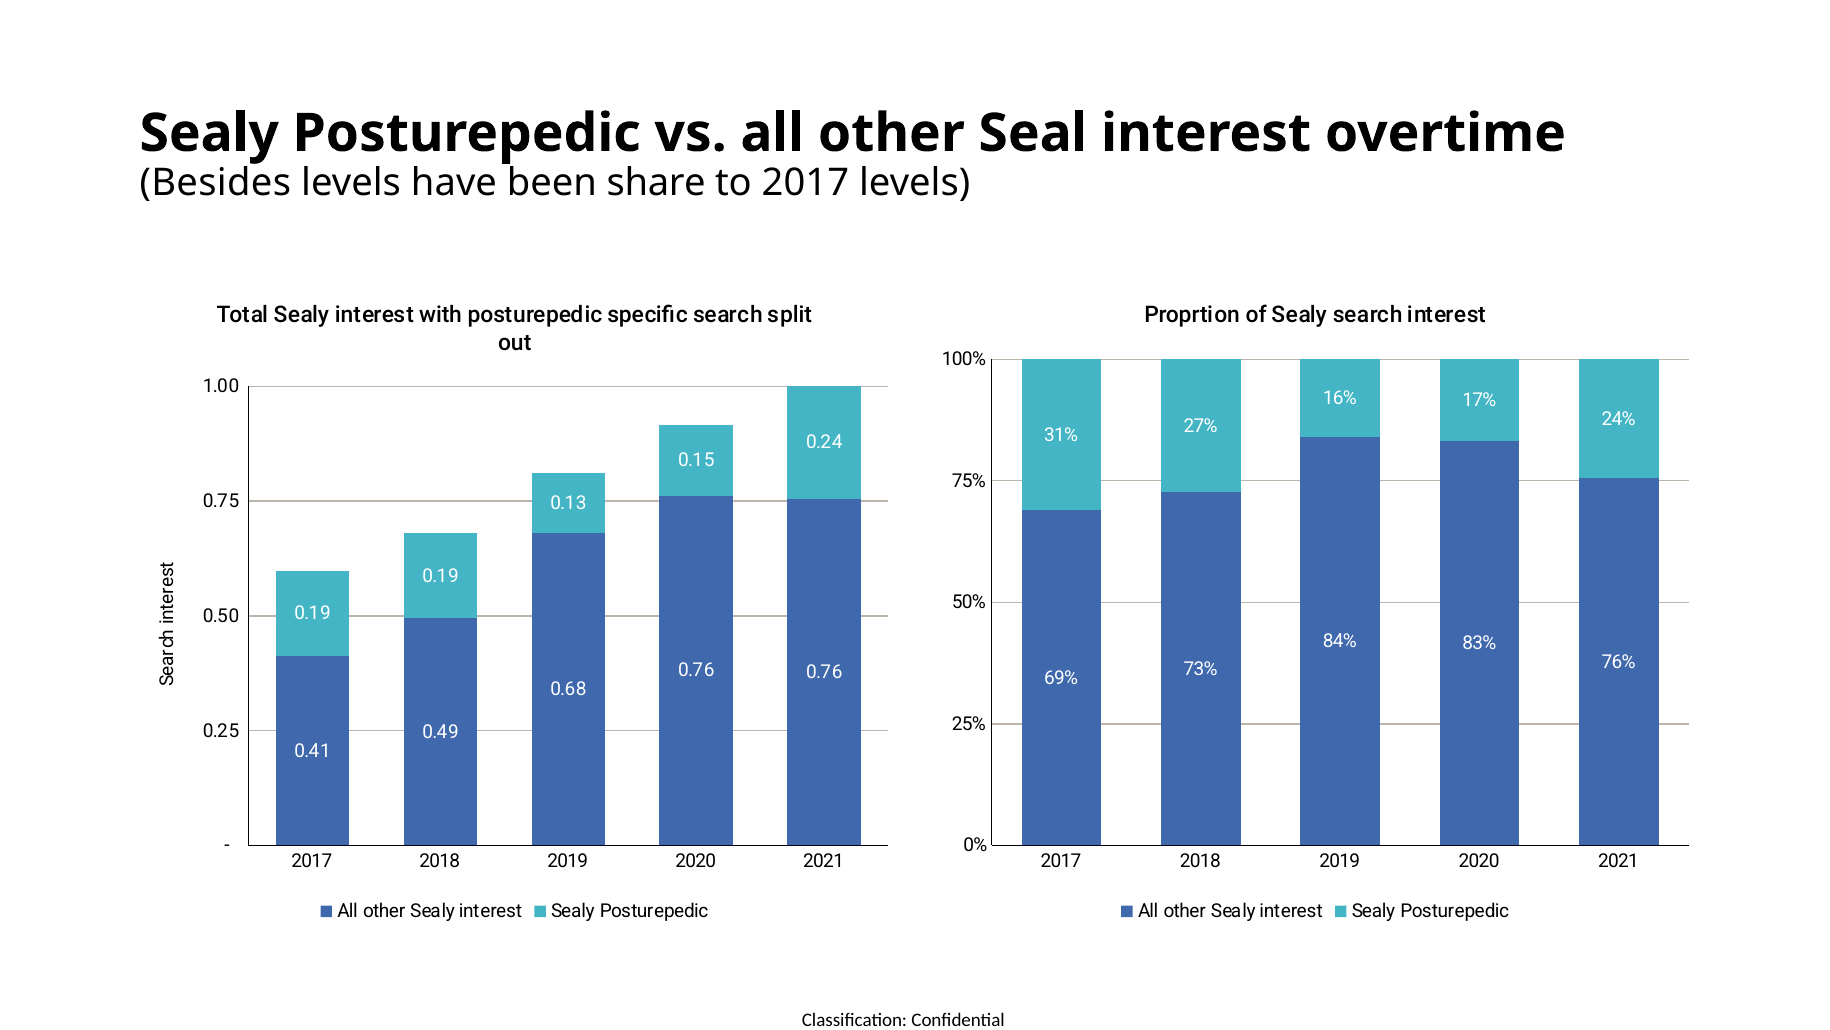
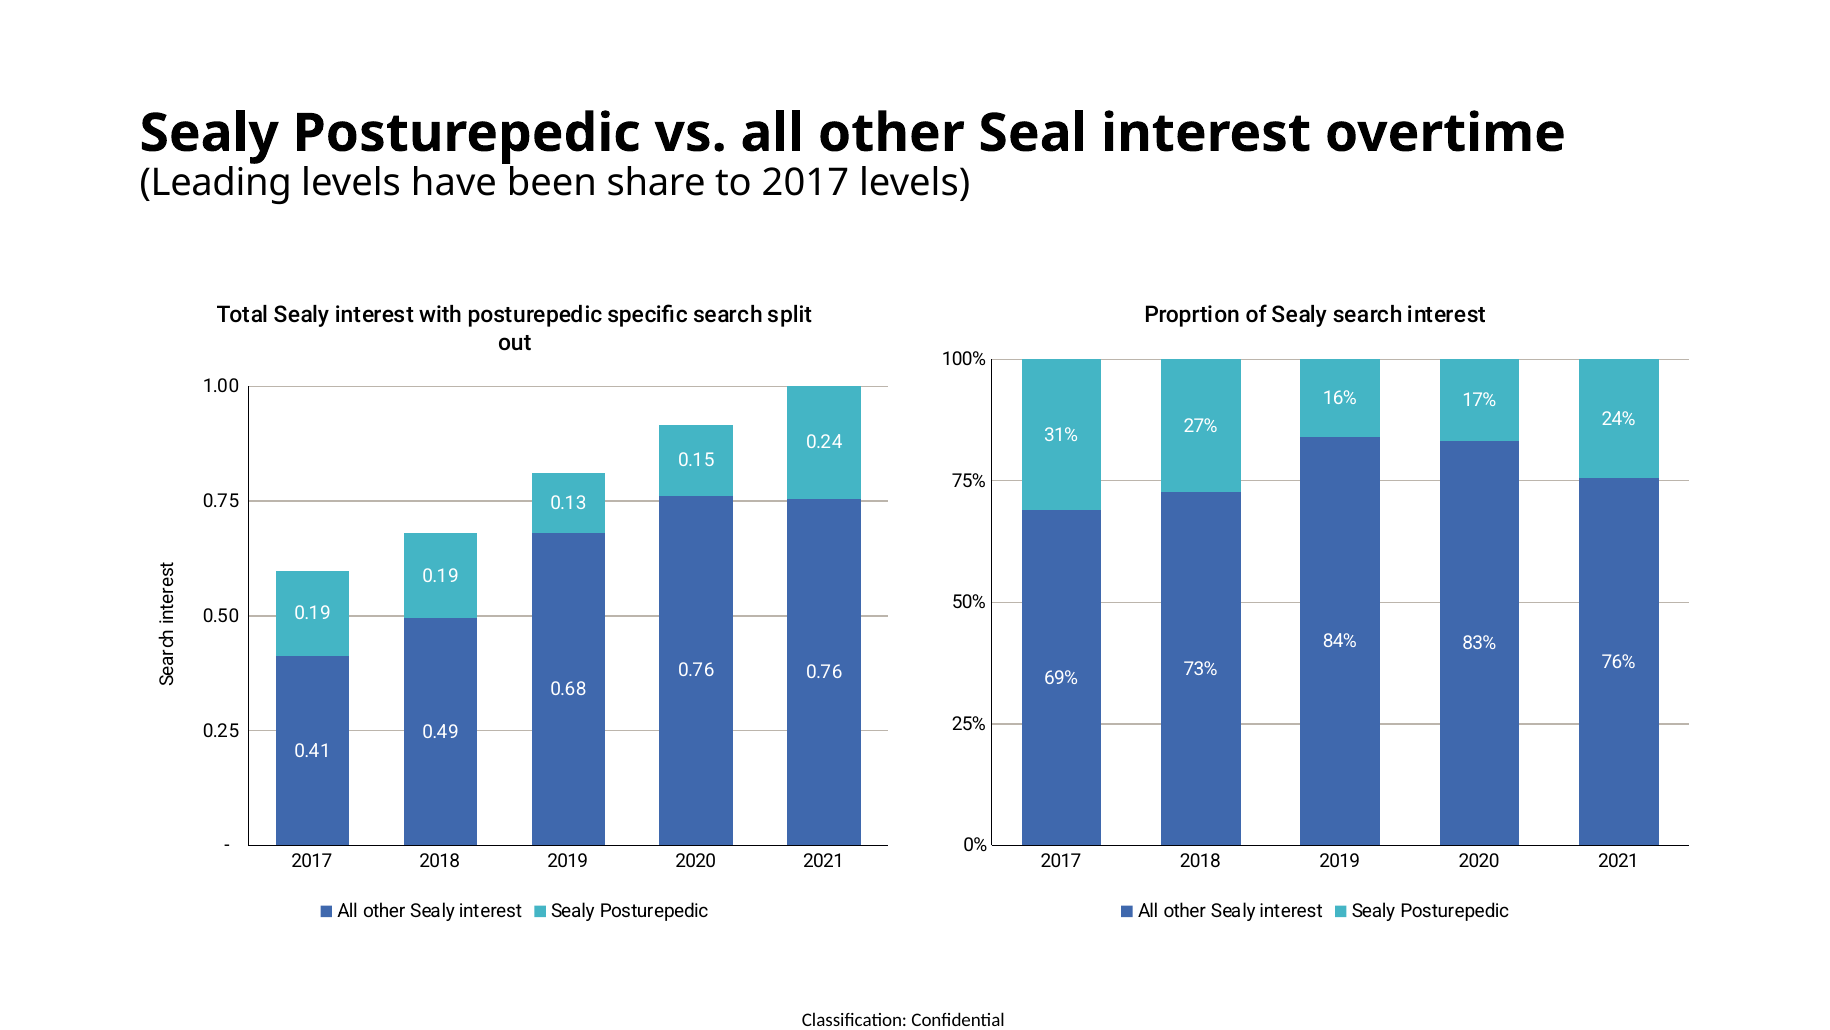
Besides: Besides -> Leading (216, 183)
